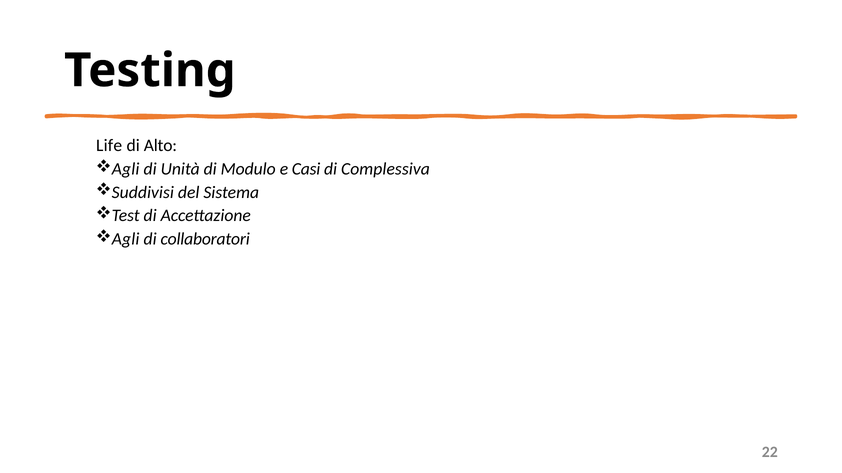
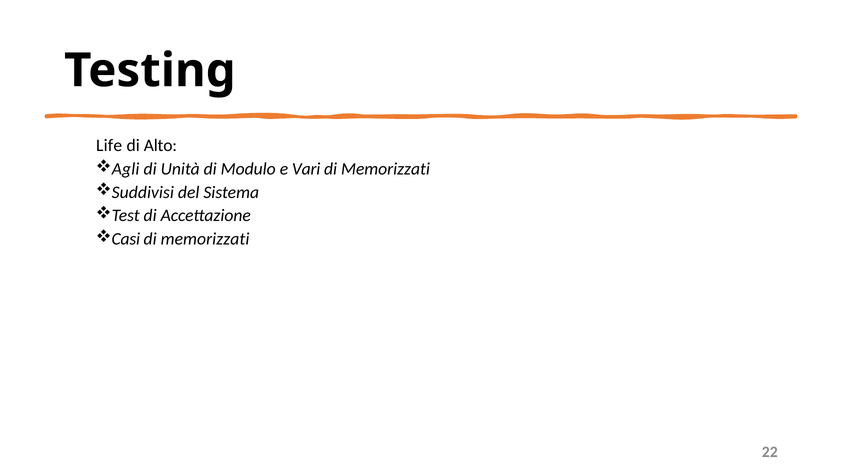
Casi: Casi -> Vari (306, 169)
Complessiva: Complessiva -> Memorizzati (385, 169)
Agli: Agli -> Casi (126, 239)
collaboratori: collaboratori -> memorizzati (205, 239)
